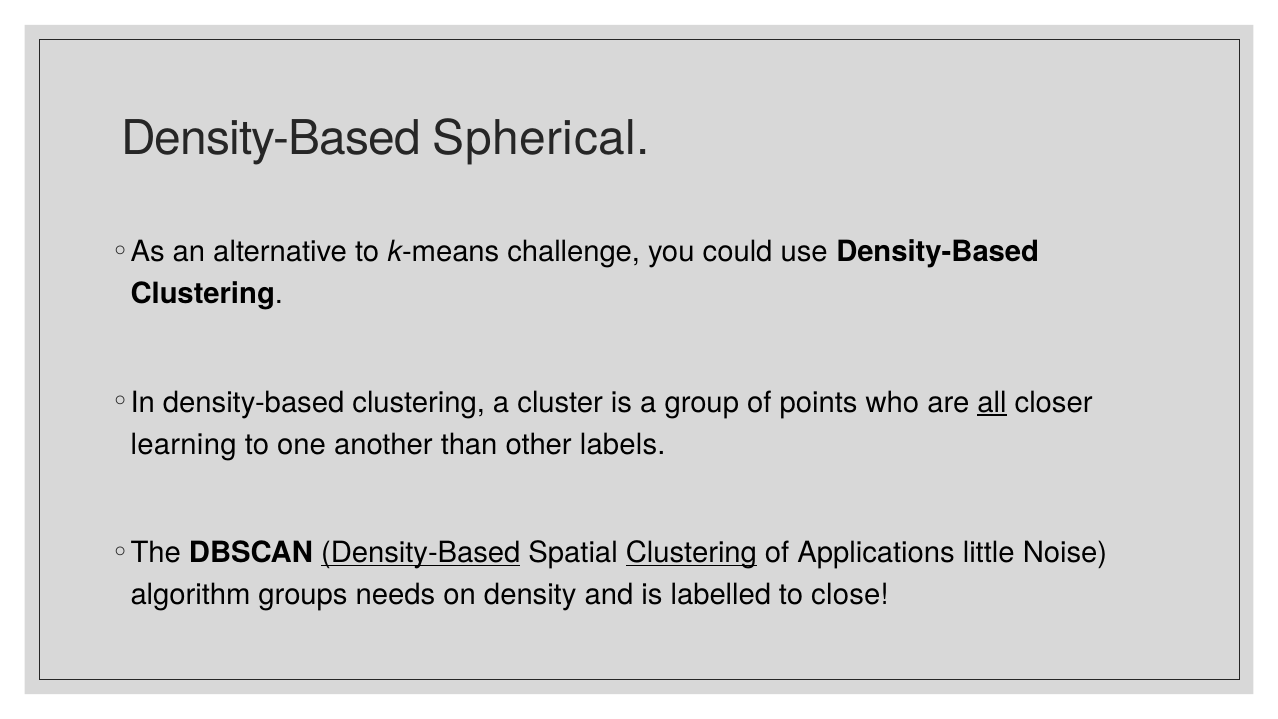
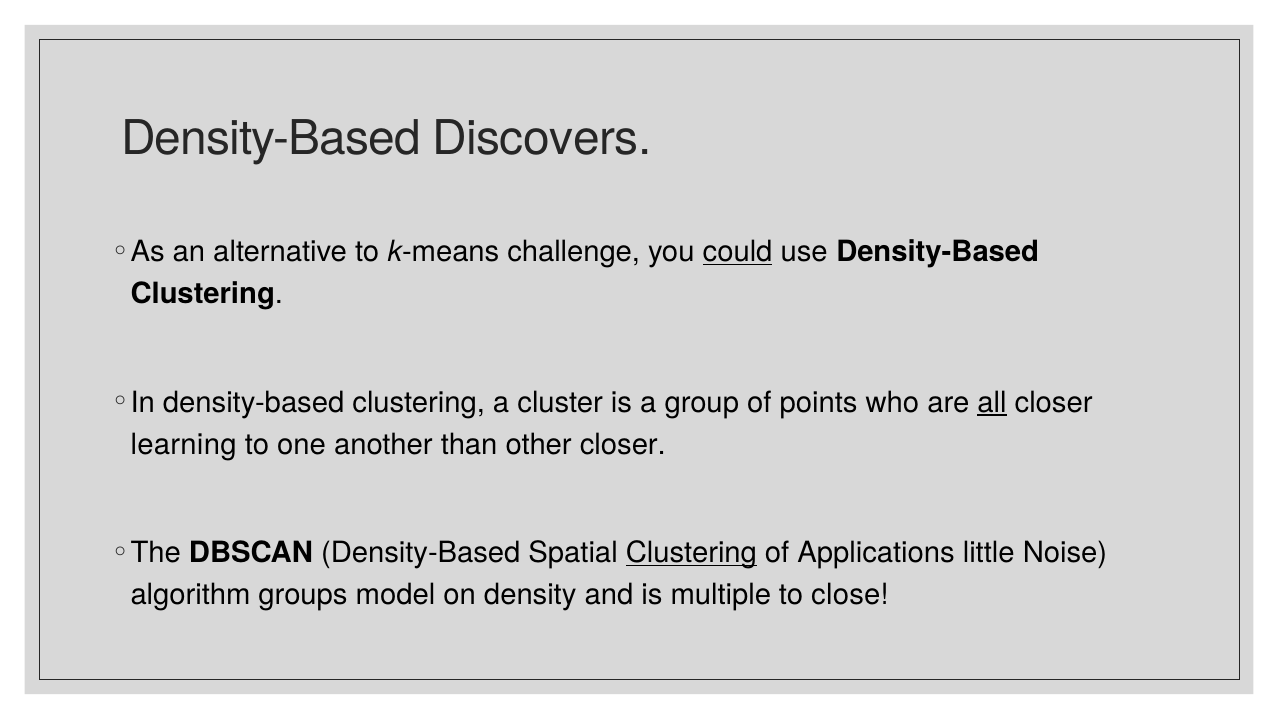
Spherical: Spherical -> Discovers (542, 139)
could underline: none -> present (738, 252)
other labels: labels -> closer (623, 444)
Density-Based underline: present -> none (421, 553)
needs: needs -> model (395, 595)
labelled: labelled -> multiple (721, 595)
